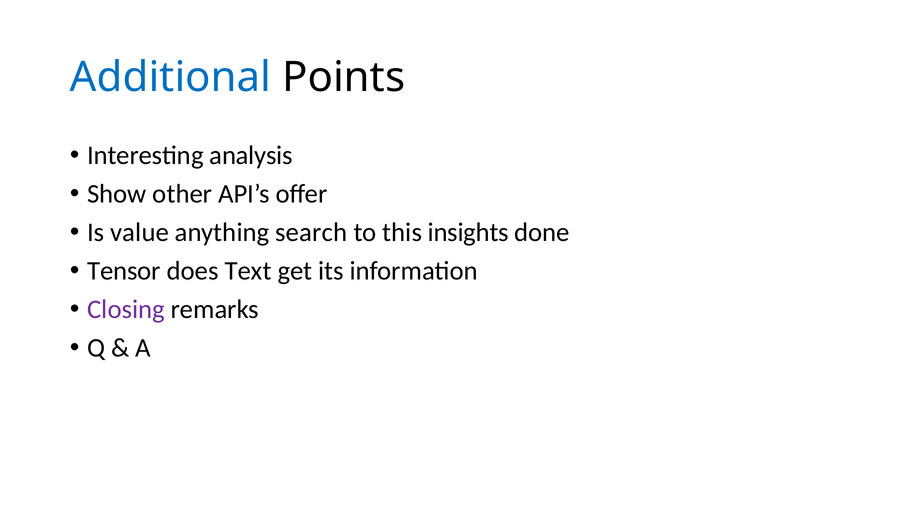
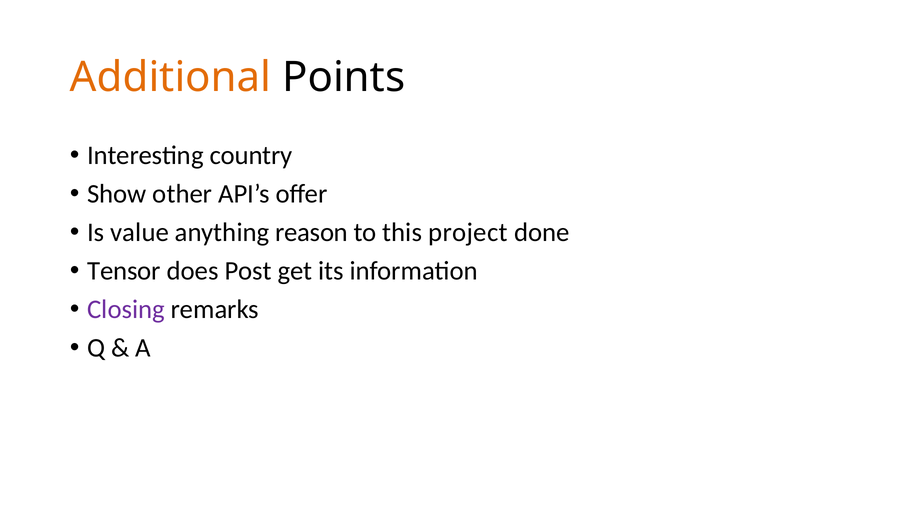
Additional colour: blue -> orange (171, 77)
analysis: analysis -> country (251, 155)
search: search -> reason (312, 232)
insights: insights -> project (468, 232)
Text: Text -> Post (248, 271)
